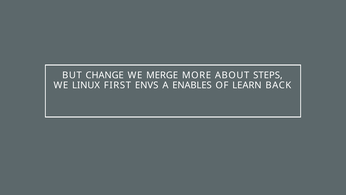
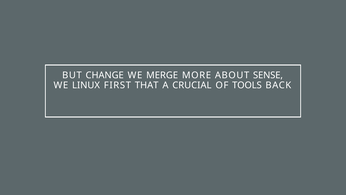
STEPS: STEPS -> SENSE (268, 75)
ENVS: ENVS -> THAT (147, 85)
ENABLES: ENABLES -> CRUCIAL (192, 85)
LEARN: LEARN -> TOOLS (247, 85)
